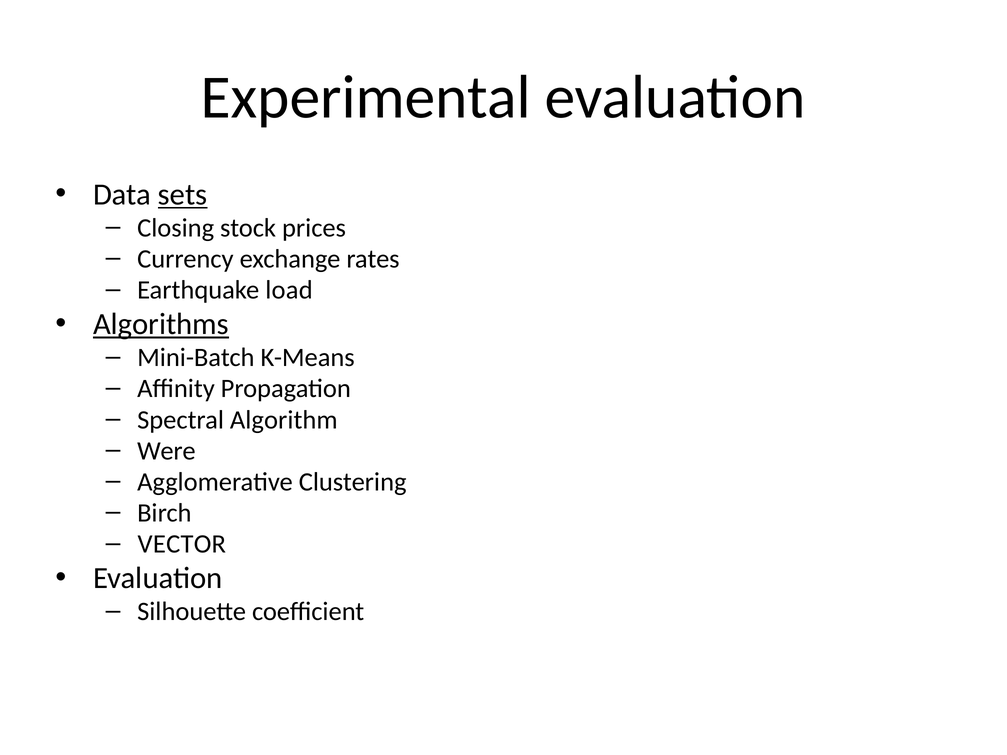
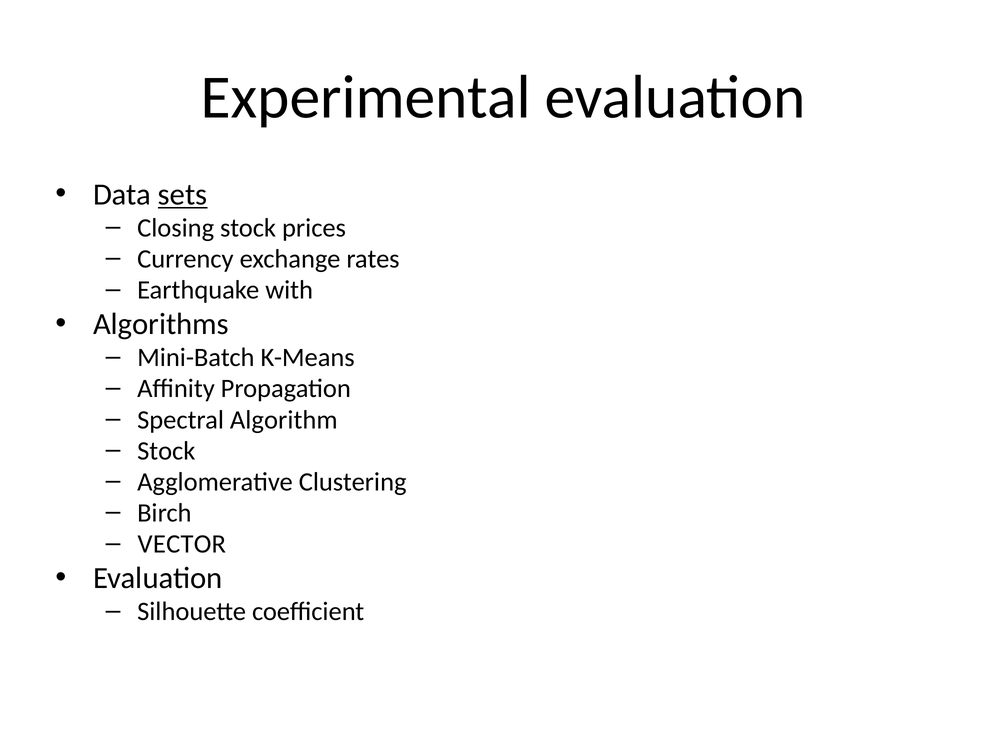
load: load -> with (289, 290)
Algorithms underline: present -> none (161, 324)
Were: Were -> Stock (166, 451)
